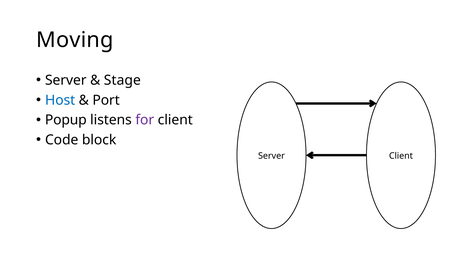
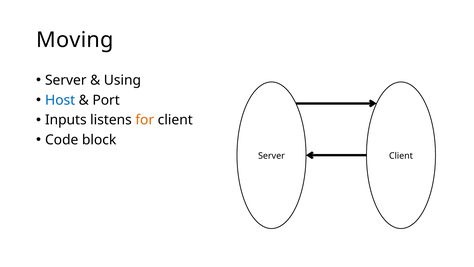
Stage: Stage -> Using (122, 80)
Popup: Popup -> Inputs (66, 120)
for colour: purple -> orange (145, 120)
